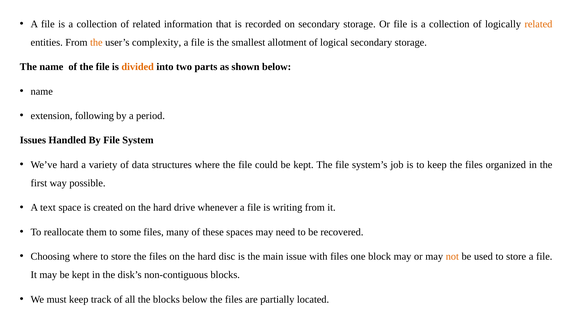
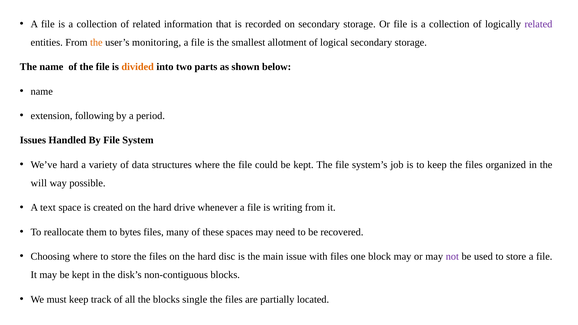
related colour: orange -> purple (538, 24)
complexity: complexity -> monitoring (157, 42)
first: first -> will (39, 183)
some: some -> bytes (130, 232)
not colour: orange -> purple (452, 257)
blocks below: below -> single (195, 299)
